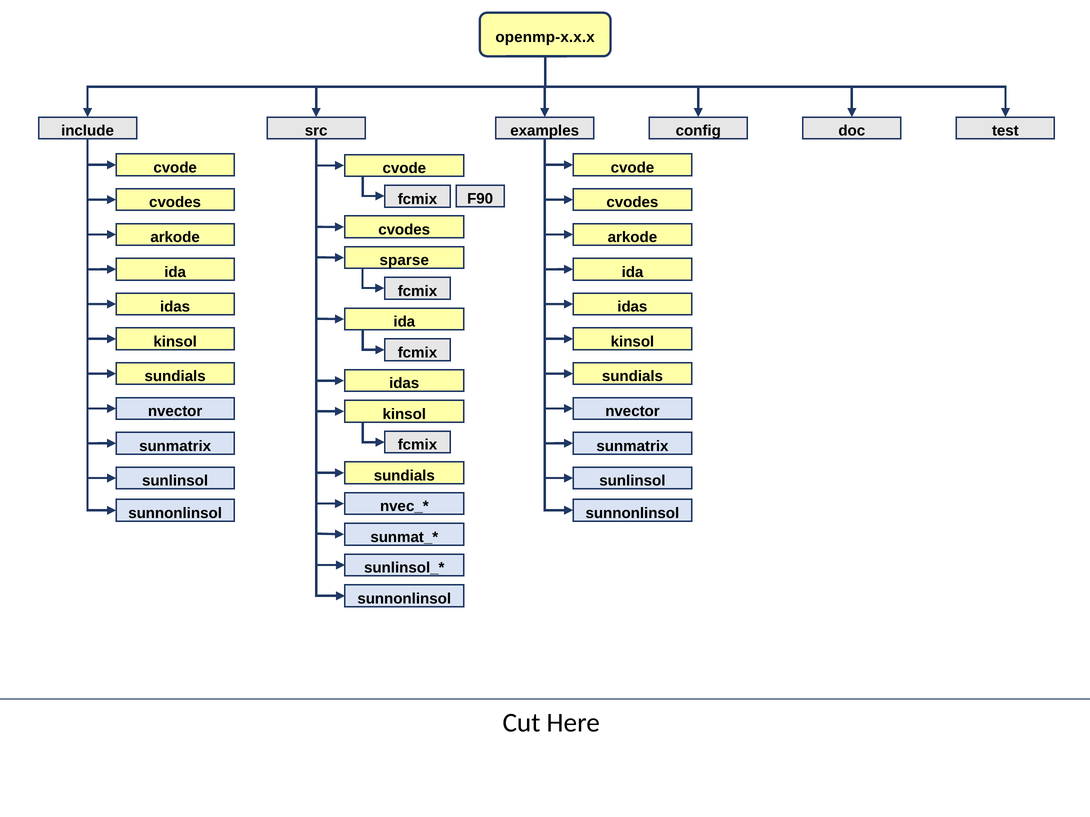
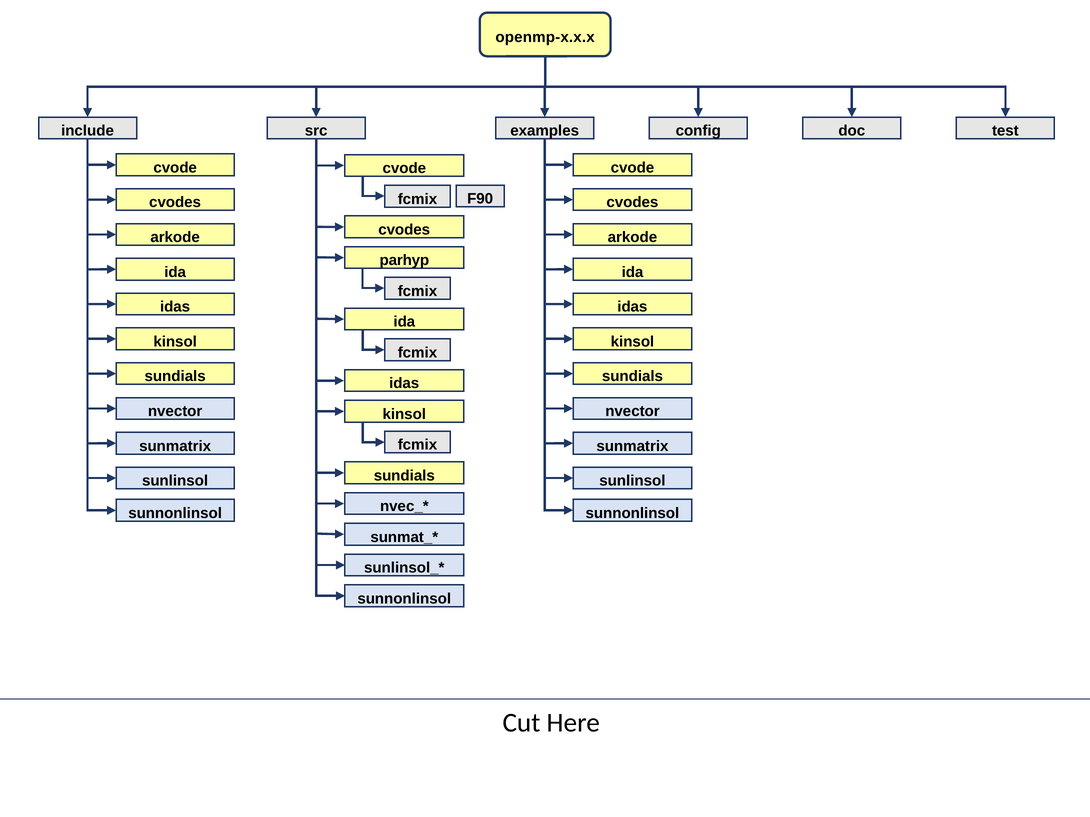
sparse: sparse -> parhyp (404, 261)
